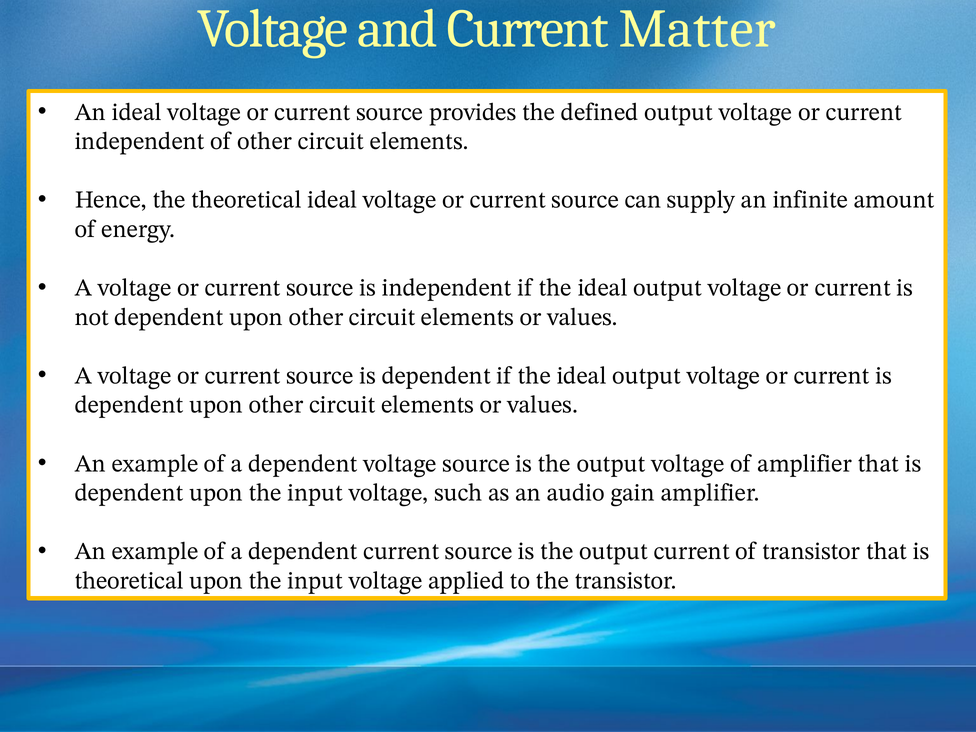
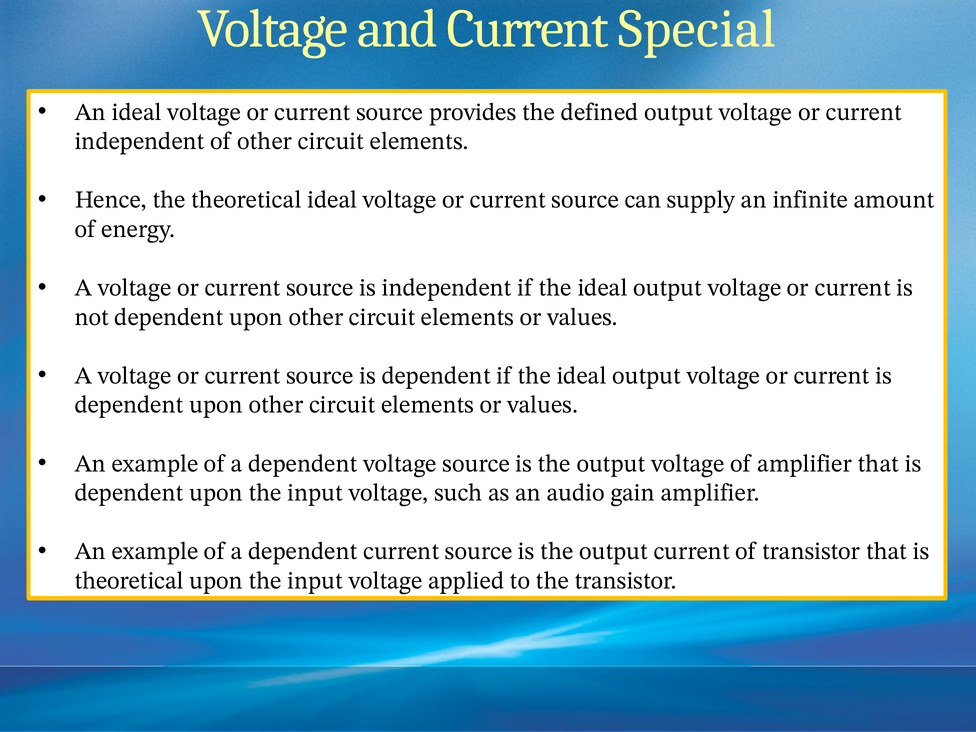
Matter: Matter -> Special (697, 29)
